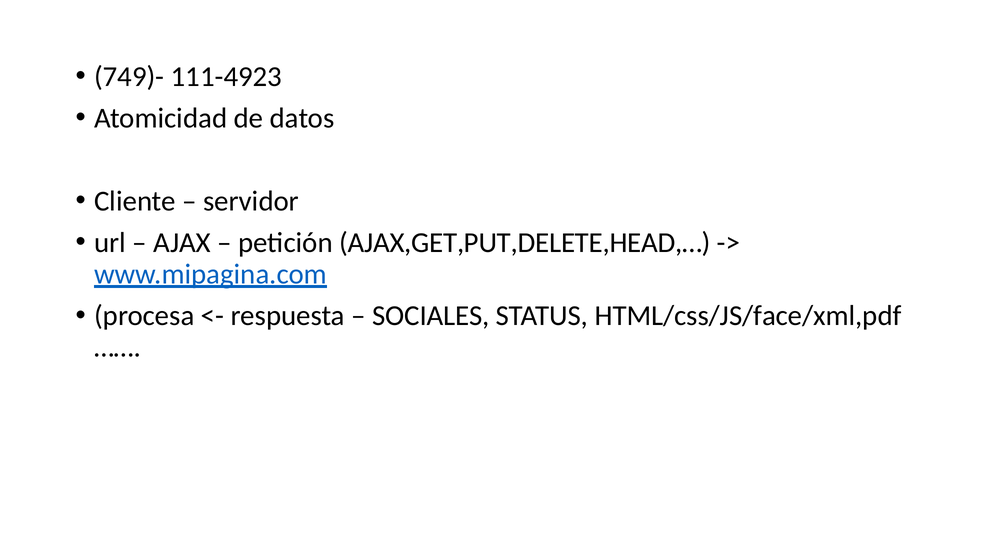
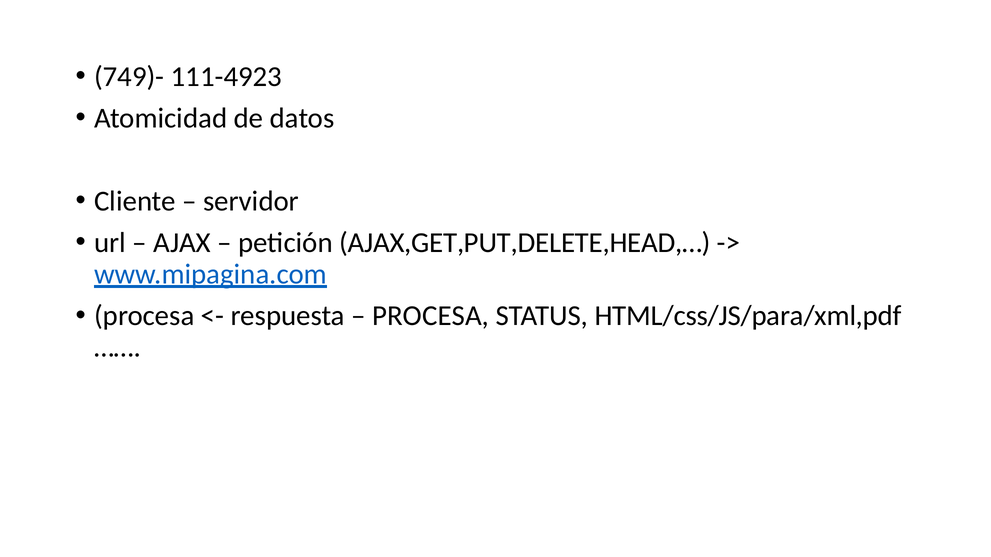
SOCIALES: SOCIALES -> PROCESA (431, 316)
HTML/css/JS/face/xml,pdf: HTML/css/JS/face/xml,pdf -> HTML/css/JS/para/xml,pdf (748, 316)
